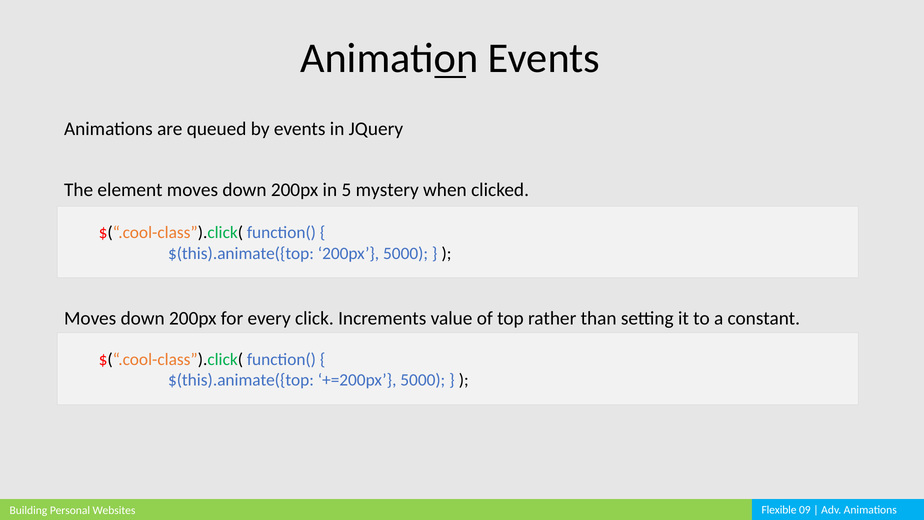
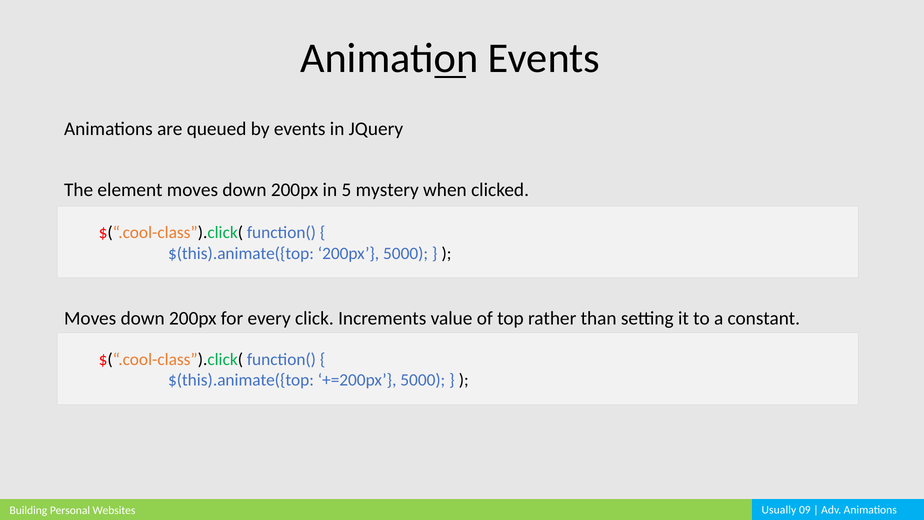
Flexible: Flexible -> Usually (779, 510)
